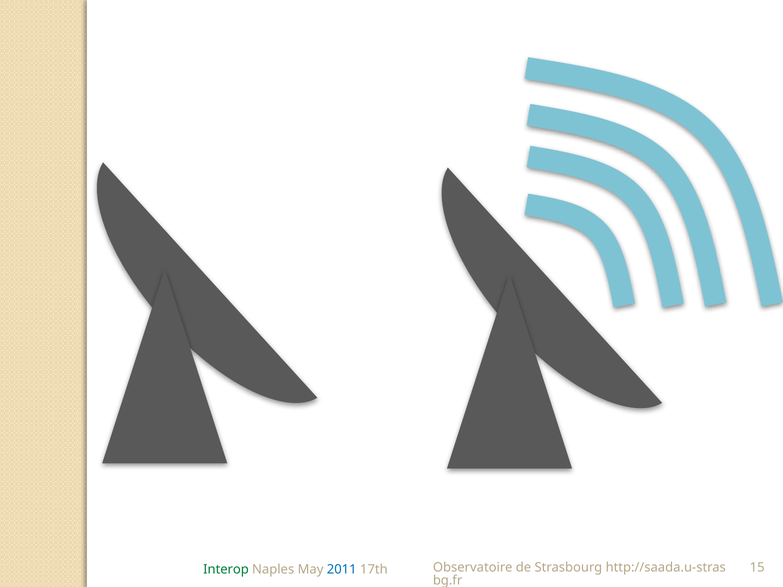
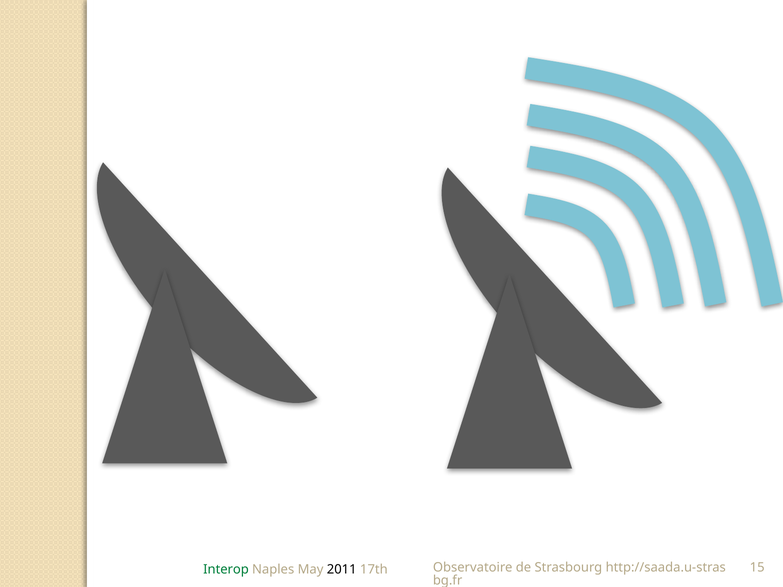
2011 colour: blue -> black (342, 570)
